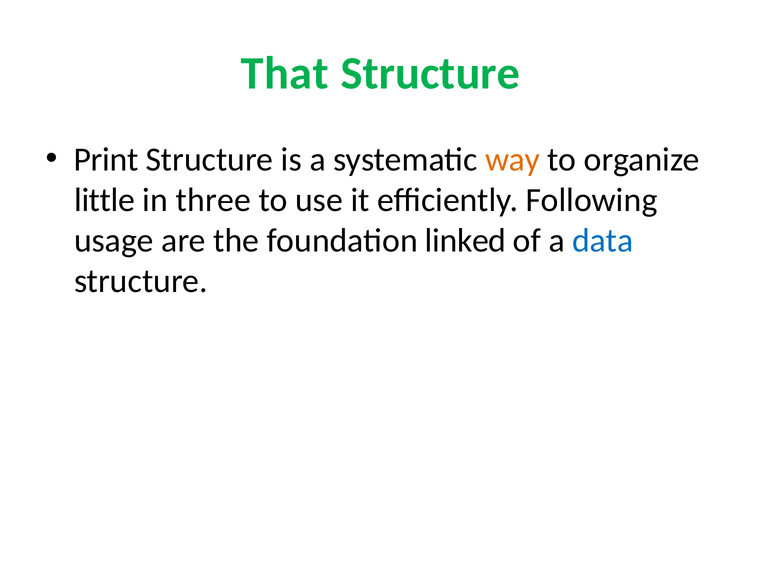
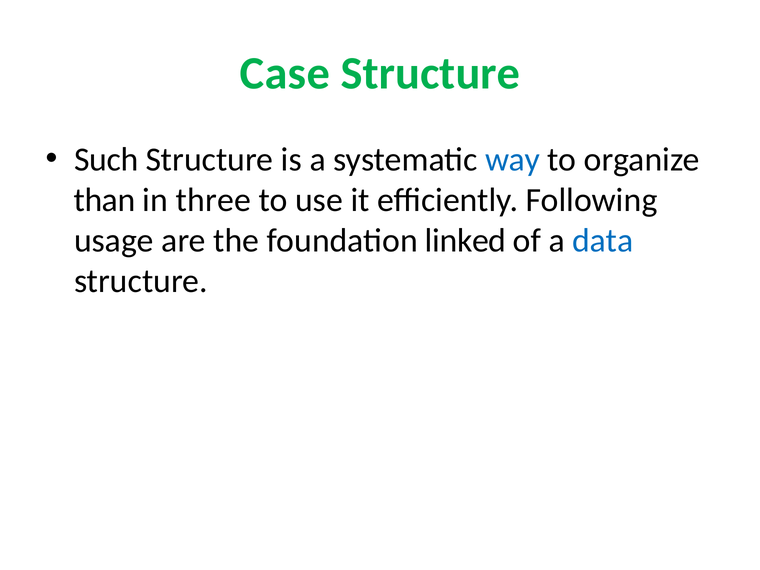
That: That -> Case (285, 74)
Print: Print -> Such (106, 159)
way colour: orange -> blue (513, 159)
little: little -> than (105, 200)
